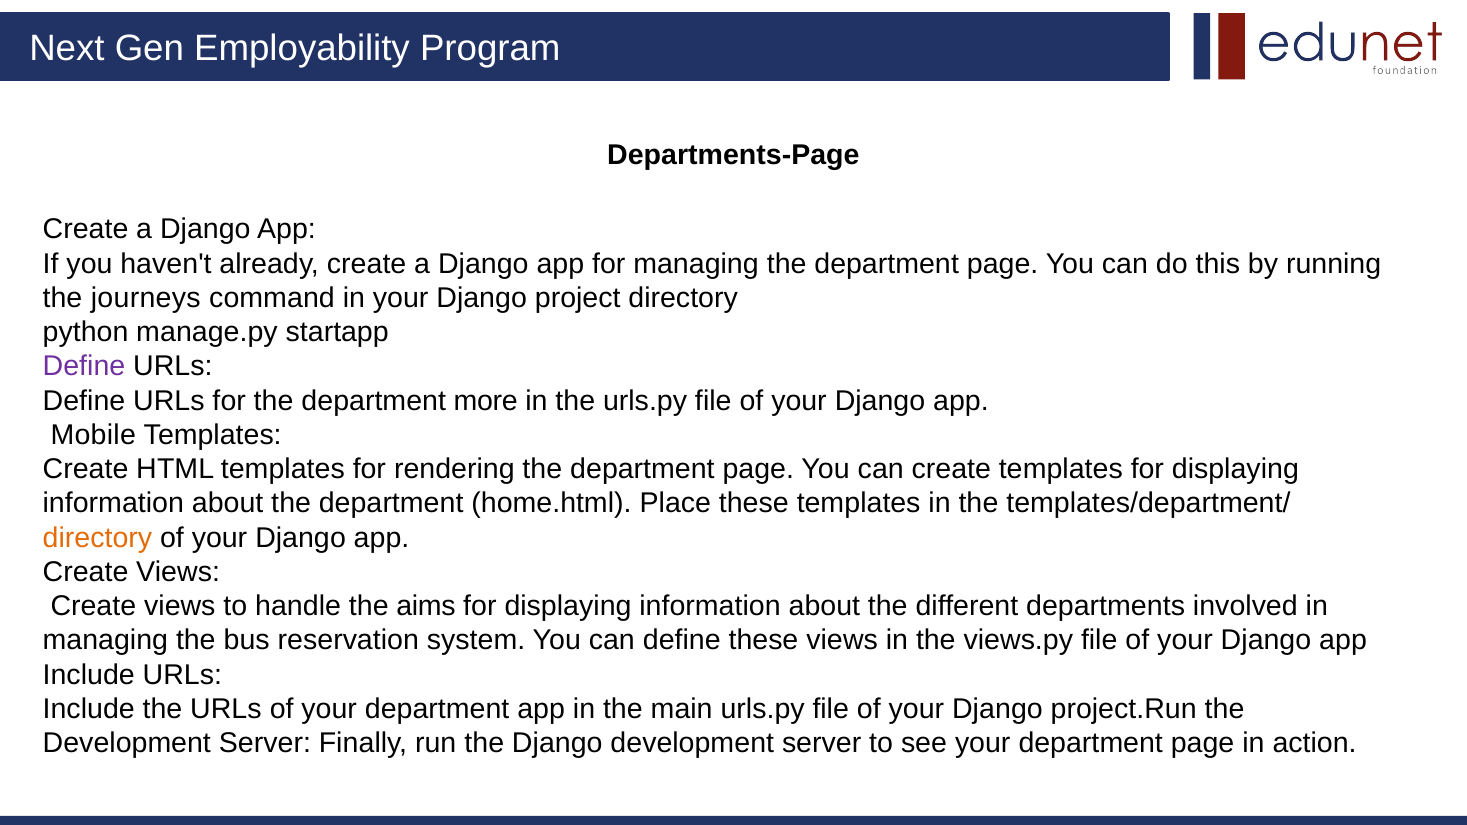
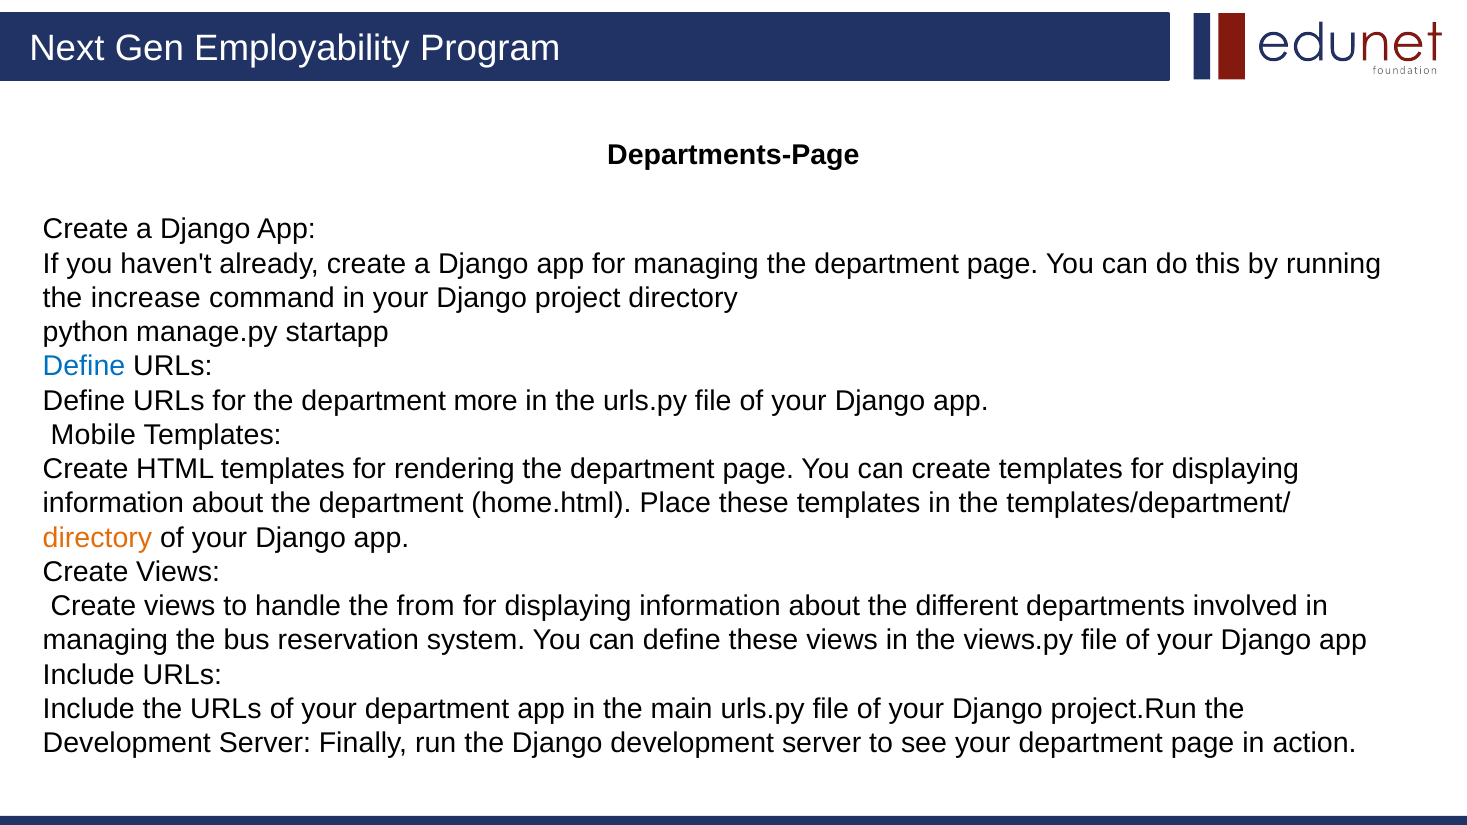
journeys: journeys -> increase (146, 298)
Define colour: purple -> blue (84, 367)
aims: aims -> from (426, 606)
